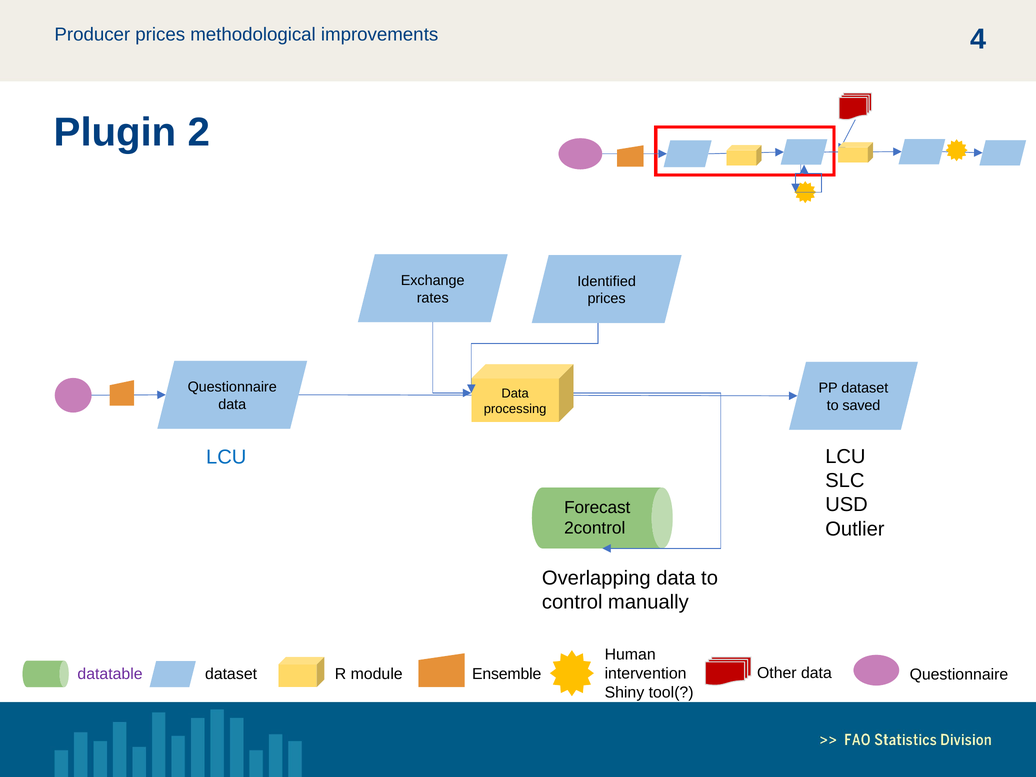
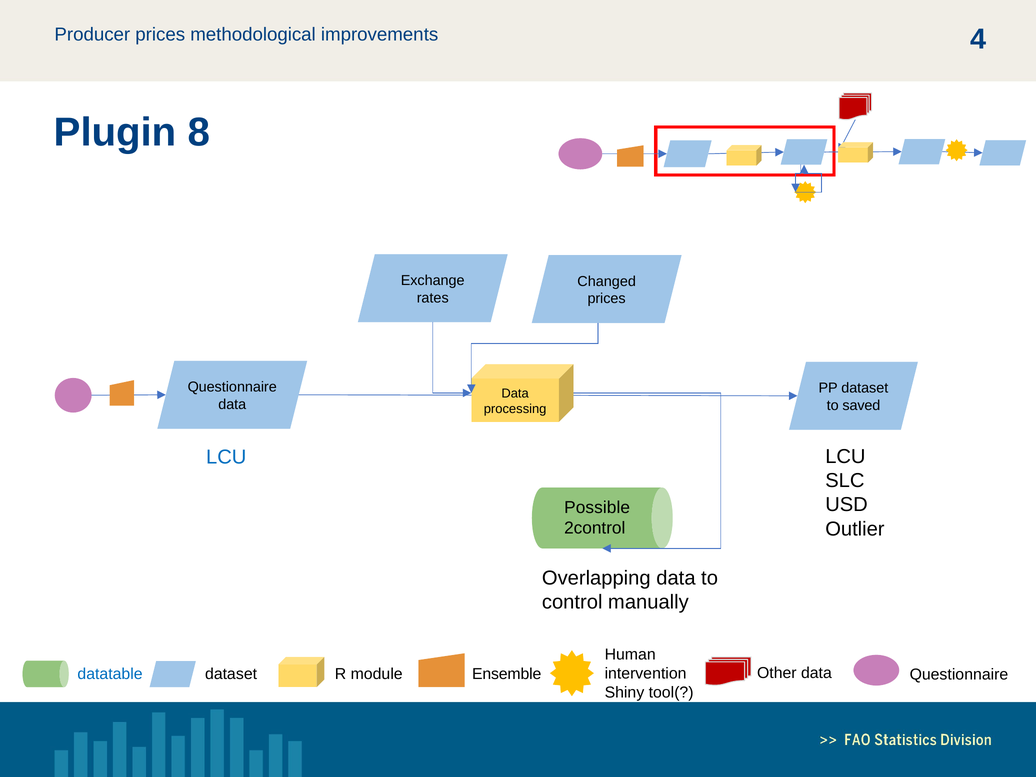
2: 2 -> 8 (199, 132)
Identified: Identified -> Changed (607, 281)
Forecast: Forecast -> Possible (597, 507)
datatable colour: purple -> blue (110, 674)
